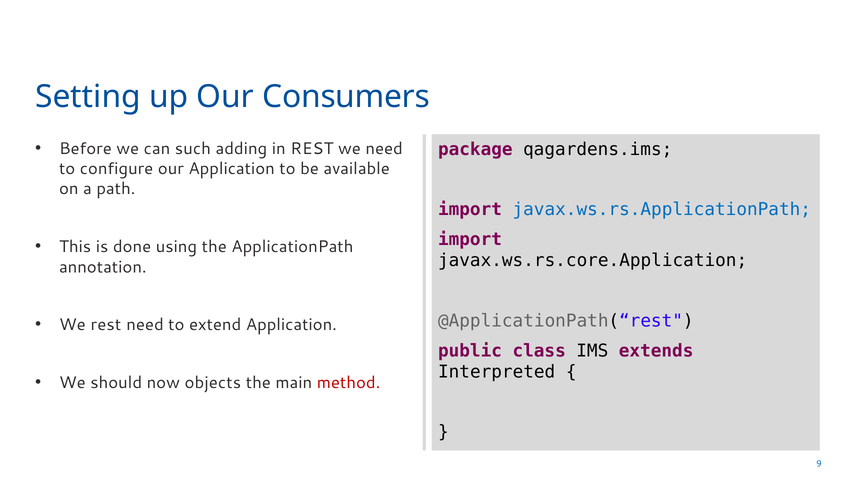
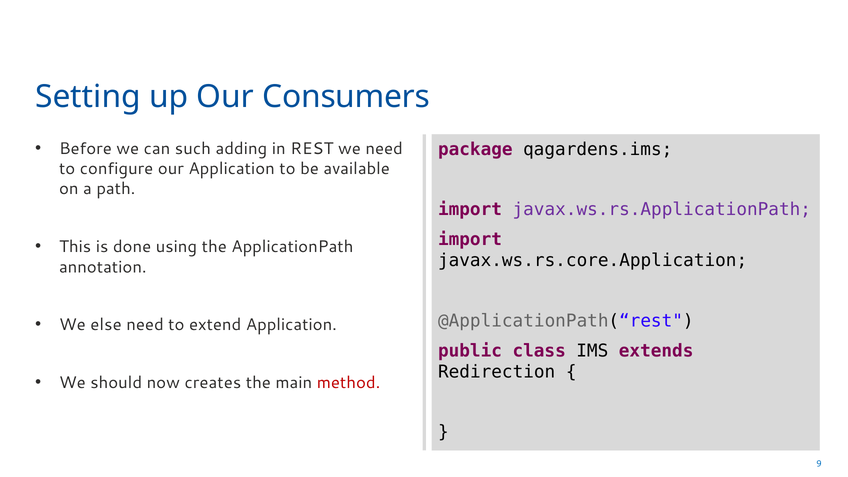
javax.ws.rs.ApplicationPath colour: blue -> purple (662, 209)
We rest: rest -> else (106, 325)
Interpreted: Interpreted -> Redirection (497, 372)
objects: objects -> creates (213, 383)
